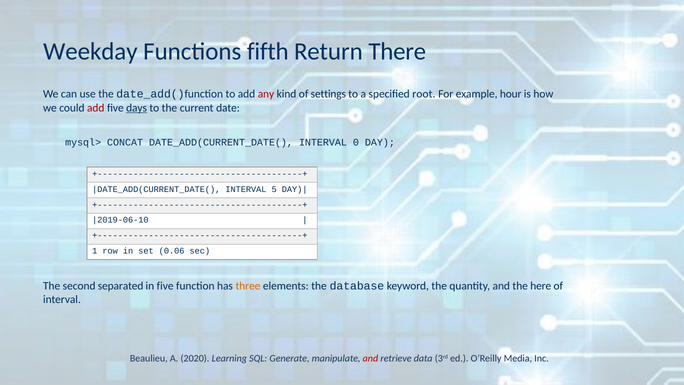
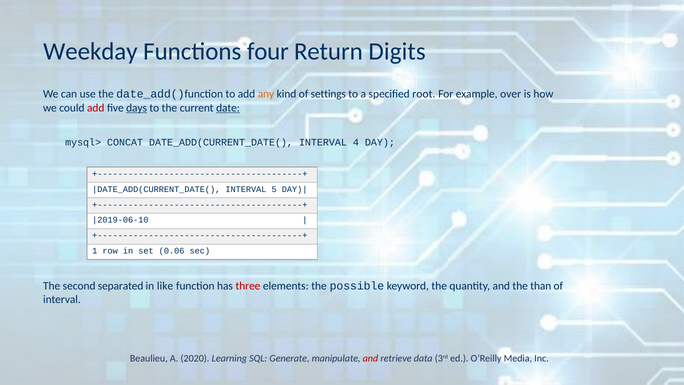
fifth: fifth -> four (268, 52)
There: There -> Digits (397, 52)
any colour: red -> orange (266, 94)
hour: hour -> over (511, 94)
date underline: none -> present (228, 108)
0: 0 -> 4 (356, 142)
in five: five -> like (165, 286)
three colour: orange -> red (248, 286)
database: database -> possible (357, 286)
here: here -> than (541, 286)
